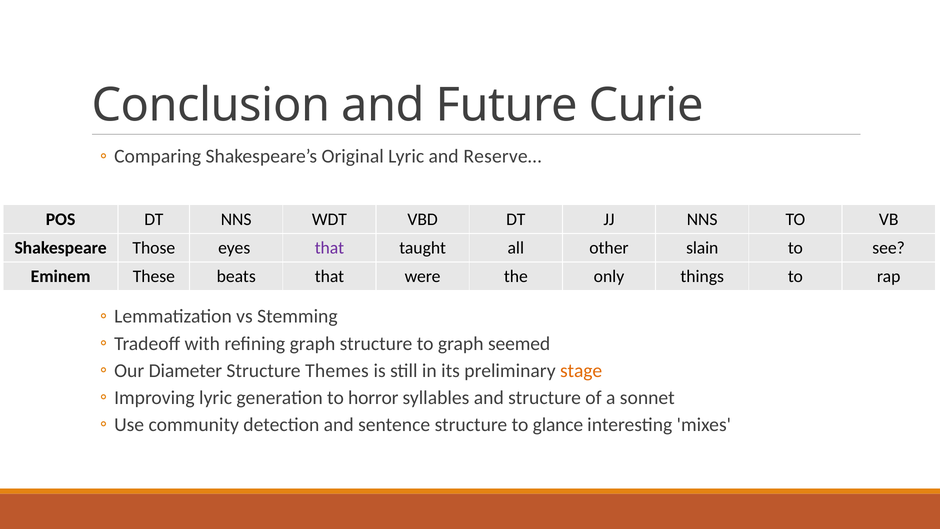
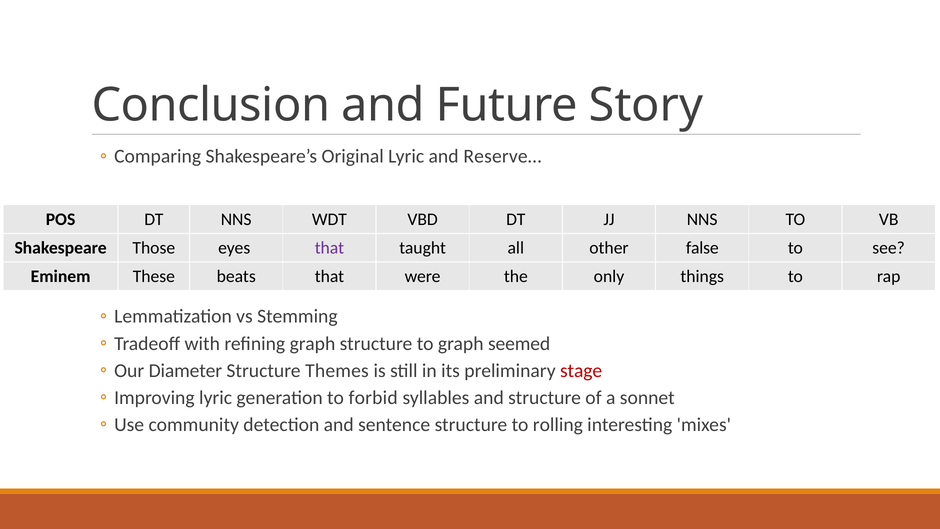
Curie: Curie -> Story (646, 105)
slain: slain -> false (702, 248)
stage colour: orange -> red (581, 370)
horror: horror -> forbid (373, 398)
glance: glance -> rolling (558, 425)
